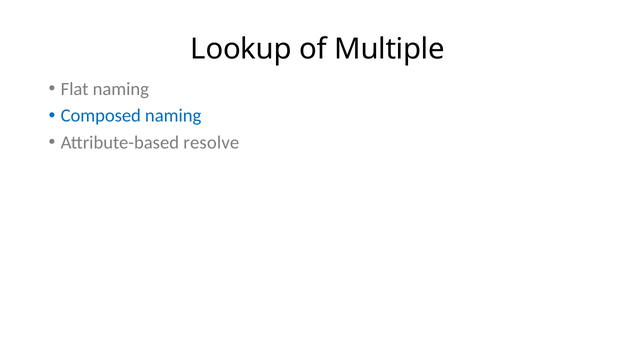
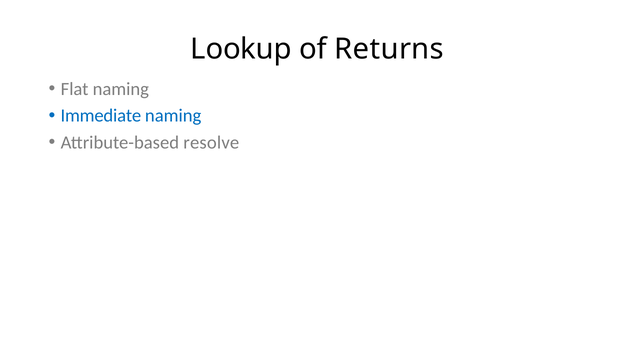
Multiple: Multiple -> Returns (389, 49)
Composed: Composed -> Immediate (101, 116)
